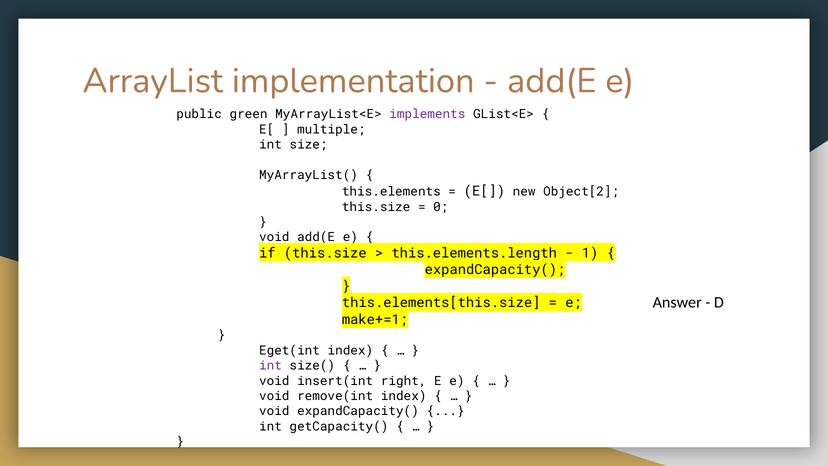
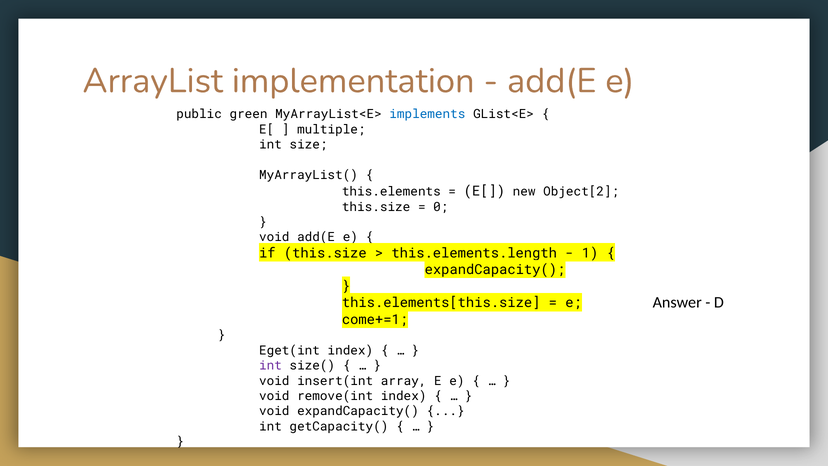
implements colour: purple -> blue (427, 114)
make+=1: make+=1 -> come+=1 (375, 319)
right: right -> array (404, 381)
